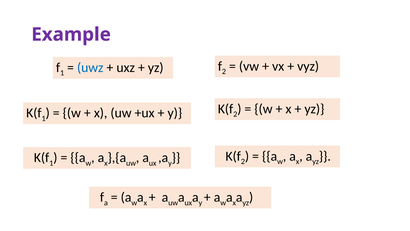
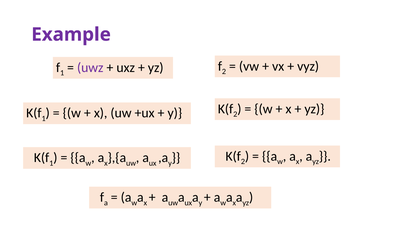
uwz colour: blue -> purple (90, 68)
